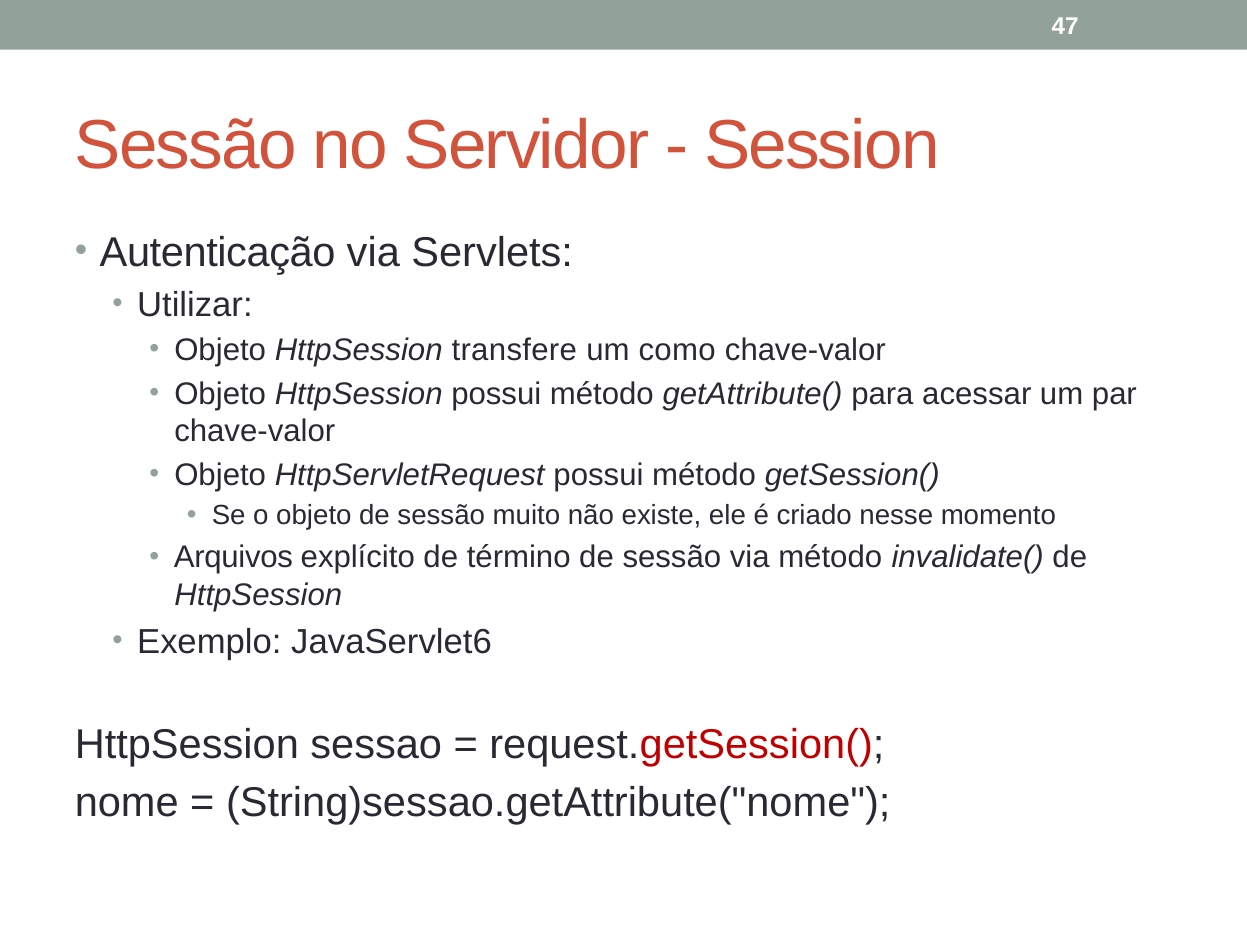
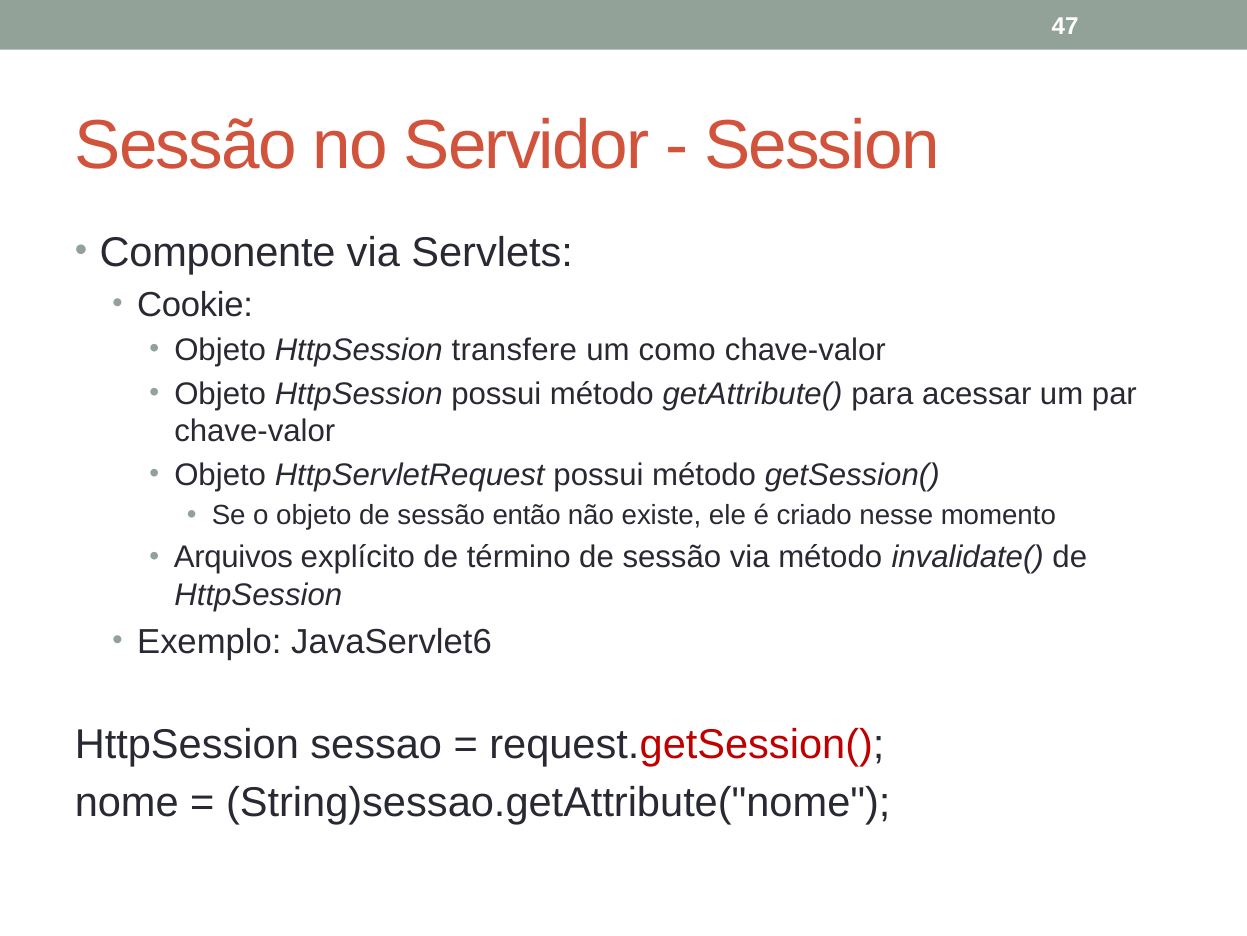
Autenticação: Autenticação -> Componente (218, 252)
Utilizar: Utilizar -> Cookie (195, 304)
muito: muito -> então (527, 515)
